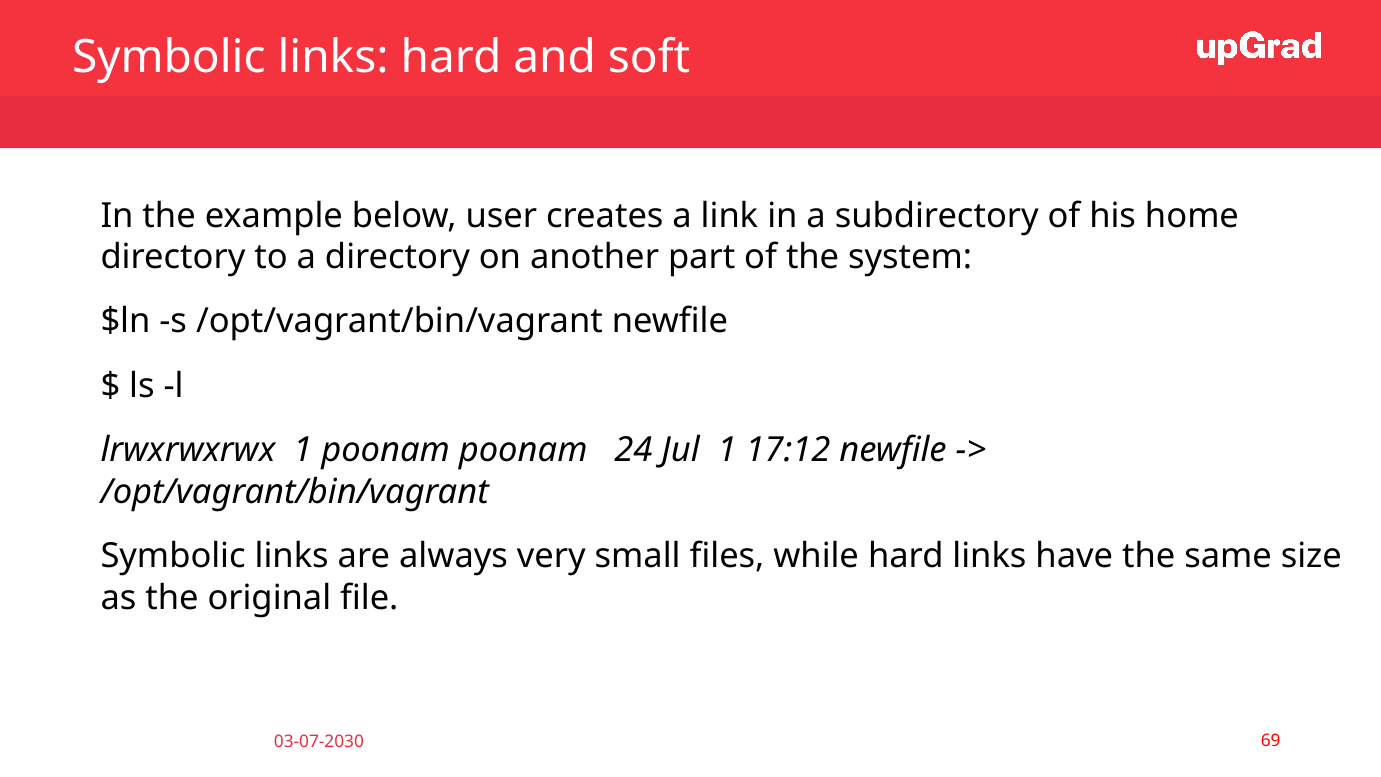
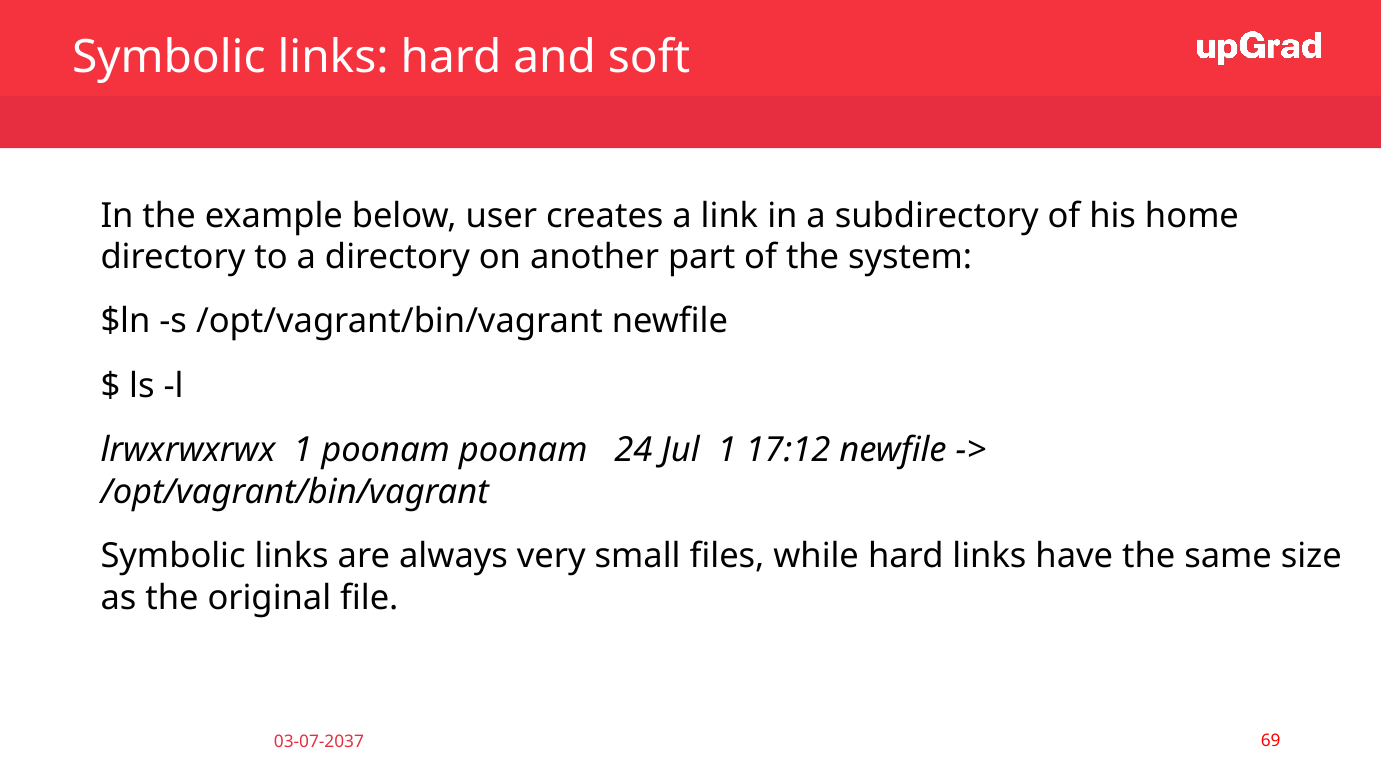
03-07-2030: 03-07-2030 -> 03-07-2037 (319, 742)
